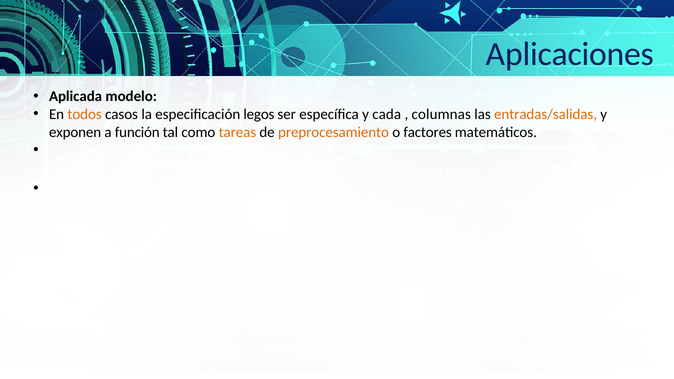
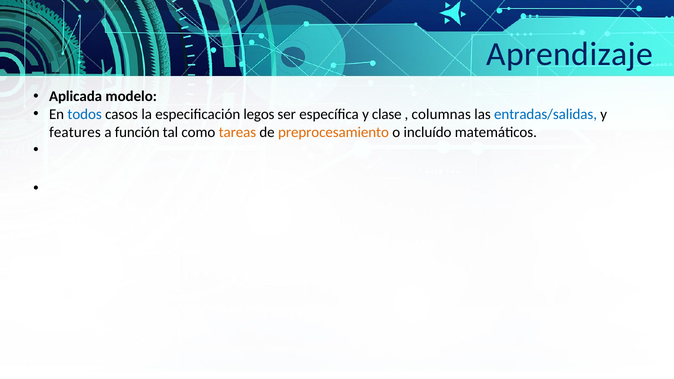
Aplicaciones: Aplicaciones -> Aprendizaje (570, 54)
todos colour: orange -> blue (85, 114)
cada: cada -> clase (387, 114)
entradas/salidas colour: orange -> blue (546, 114)
exponen: exponen -> features (75, 132)
factores: factores -> incluído (428, 132)
